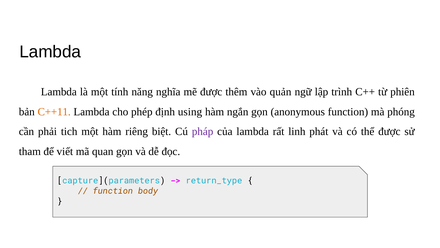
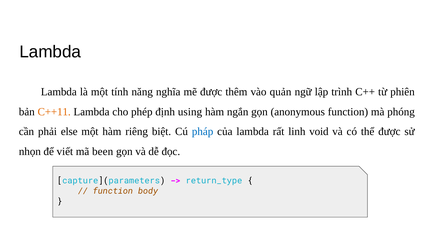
tich: tich -> else (69, 131)
pháp colour: purple -> blue (203, 131)
phát: phát -> void (319, 131)
tham: tham -> nhọn (30, 151)
quan: quan -> been (103, 151)
